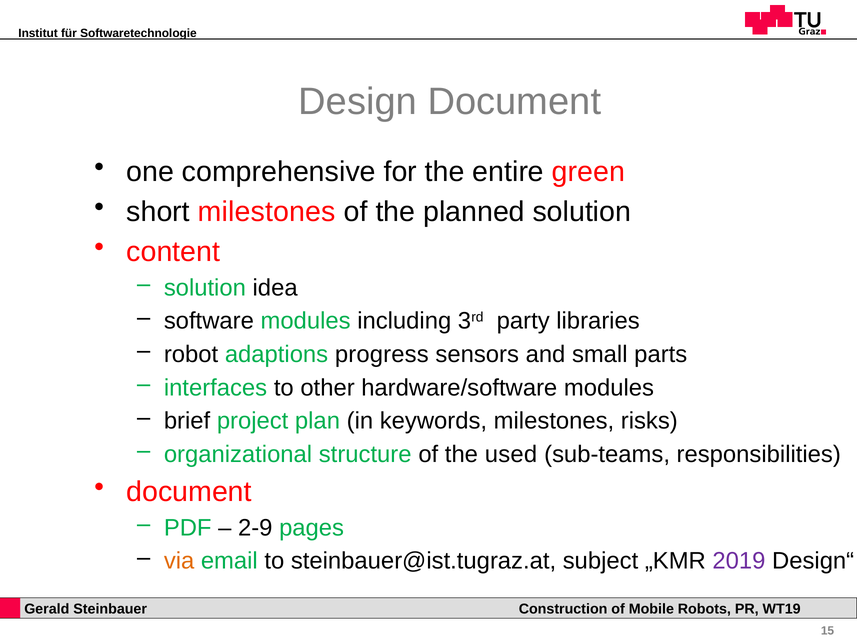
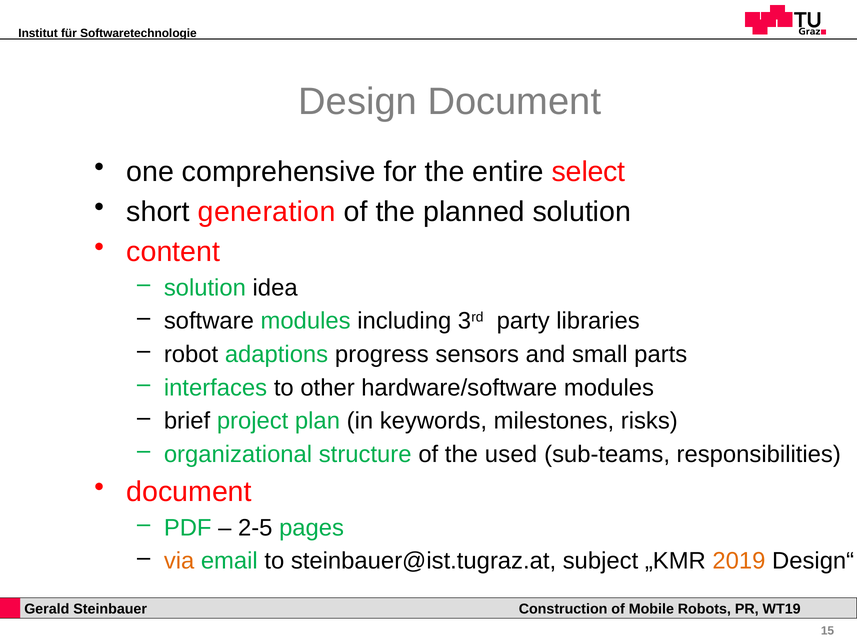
green: green -> select (589, 172)
short milestones: milestones -> generation (267, 212)
2-9: 2-9 -> 2-5 (255, 528)
2019 colour: purple -> orange (739, 561)
